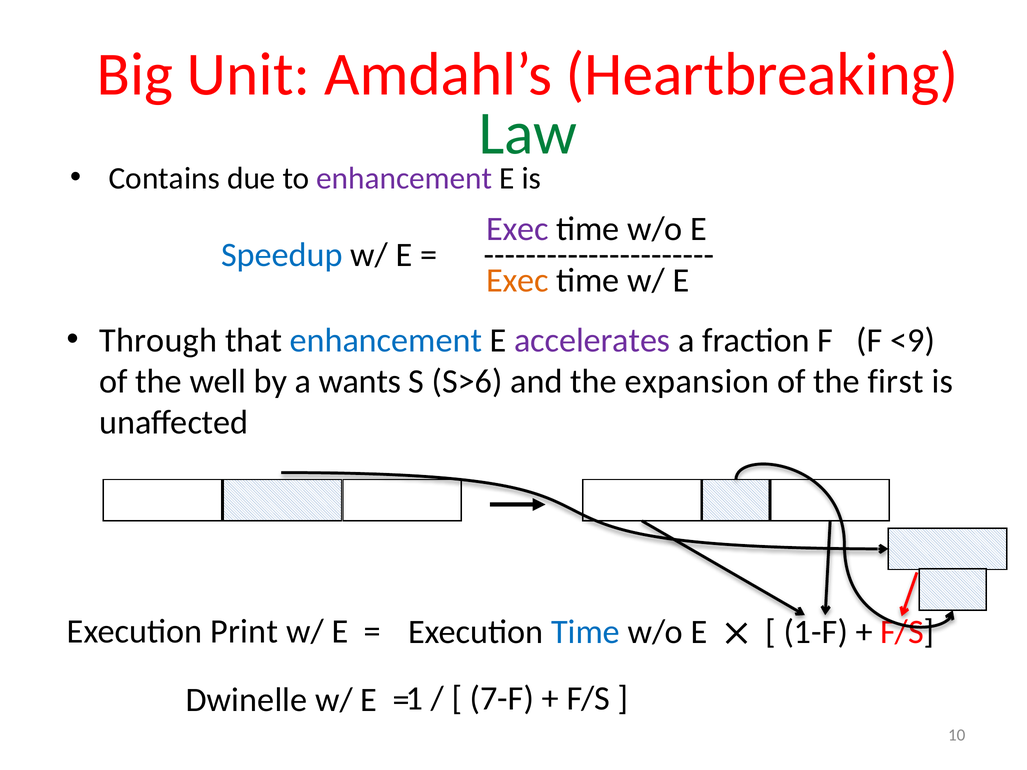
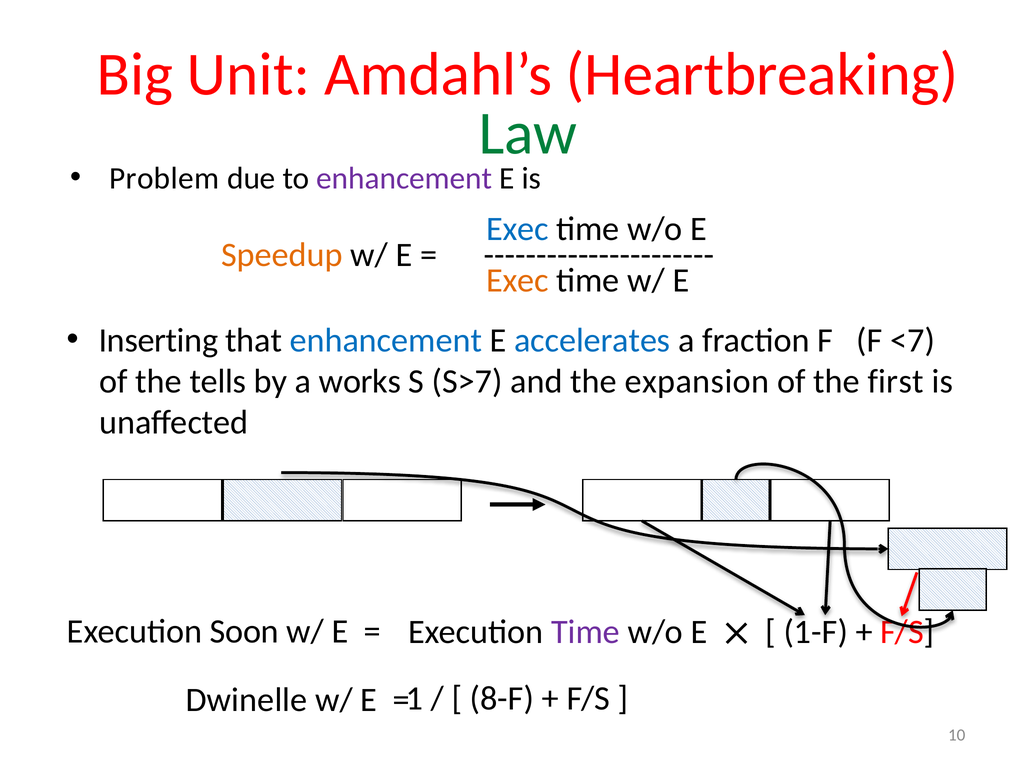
Contains: Contains -> Problem (164, 178)
Exec colour: purple -> blue (517, 229)
Speedup colour: blue -> orange (282, 255)
Through: Through -> Inserting (158, 341)
accelerates colour: purple -> blue (592, 341)
<9: <9 -> <7 (913, 341)
well: well -> tells (218, 382)
wants: wants -> works (360, 382)
S>6: S>6 -> S>7 (467, 382)
Print: Print -> Soon (244, 632)
Time colour: blue -> purple (586, 632)
7-F: 7-F -> 8-F (502, 699)
